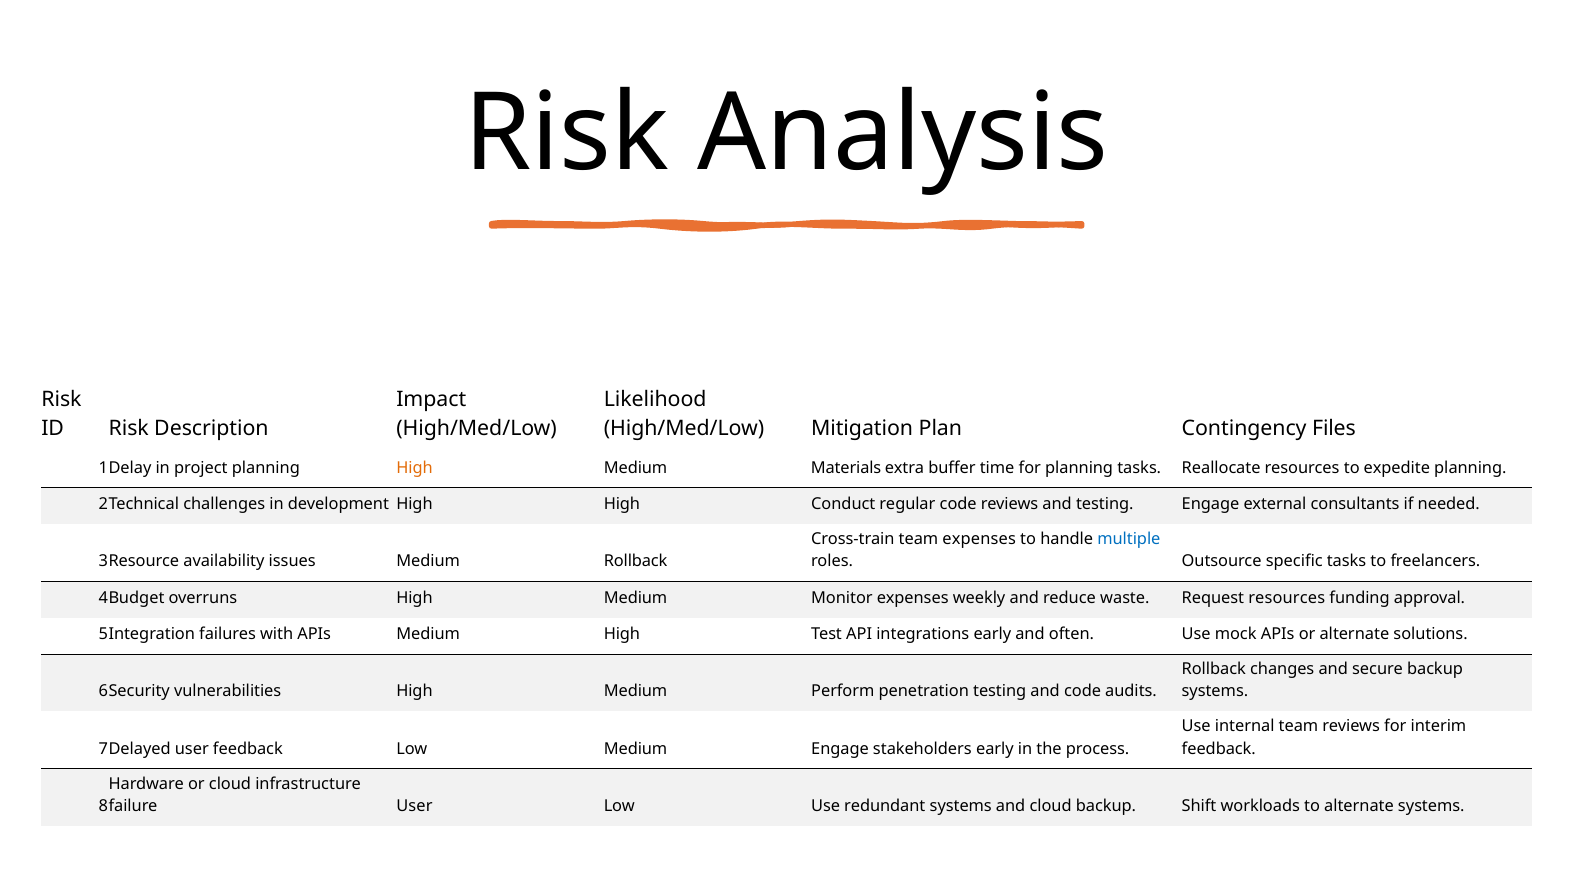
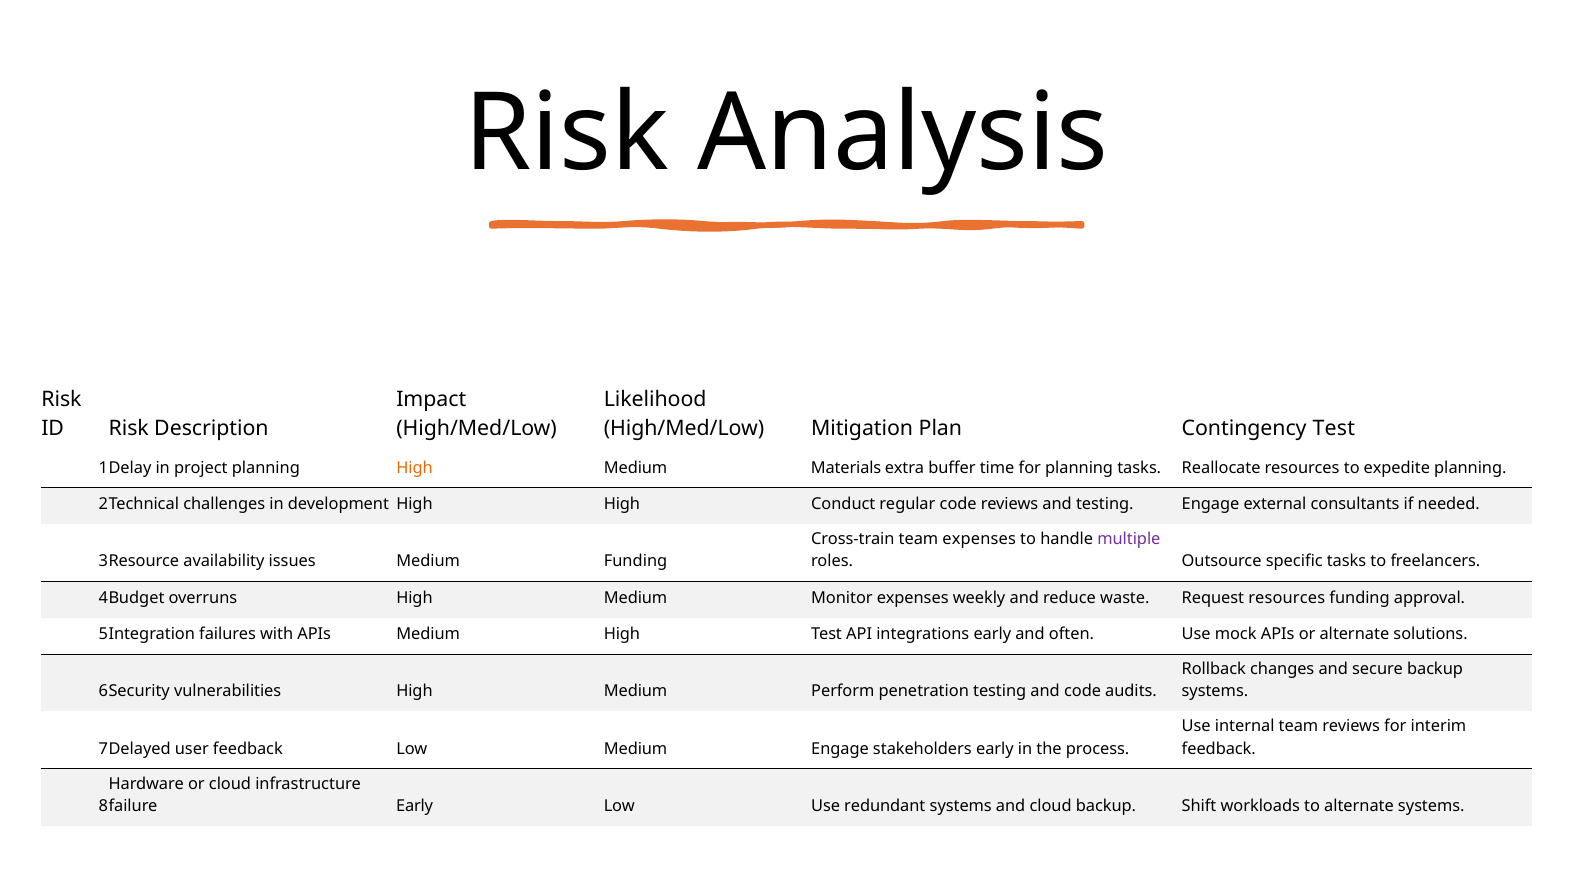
Contingency Files: Files -> Test (1334, 429)
multiple colour: blue -> purple (1129, 539)
Medium Rollback: Rollback -> Funding (636, 562)
failure User: User -> Early (415, 806)
